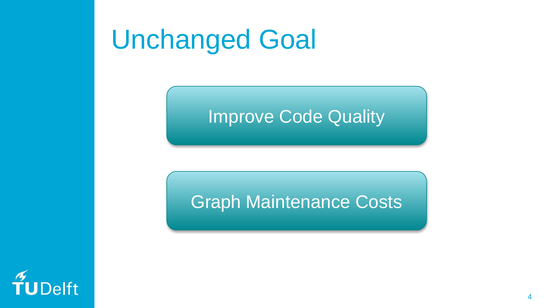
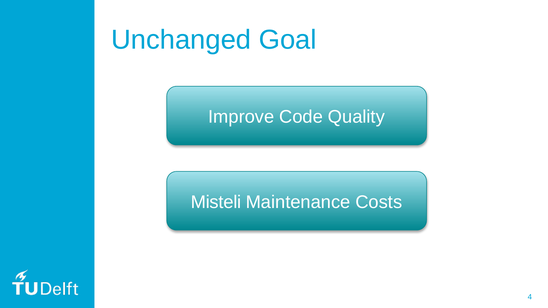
Graph: Graph -> Misteli (216, 202)
